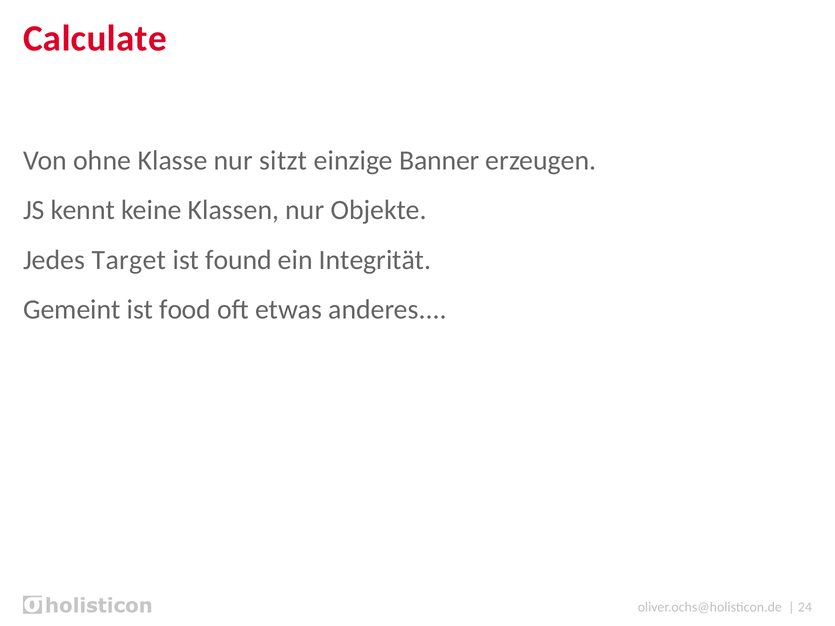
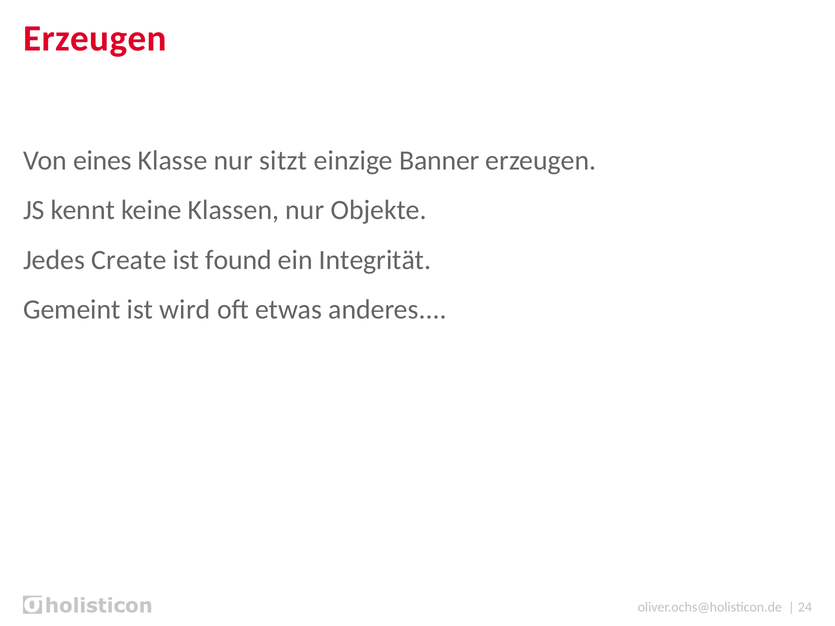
Calculate: Calculate -> Erzeugen (95, 39)
ohne: ohne -> eines (102, 161)
Target: Target -> Create (129, 260)
food: food -> wird (185, 310)
